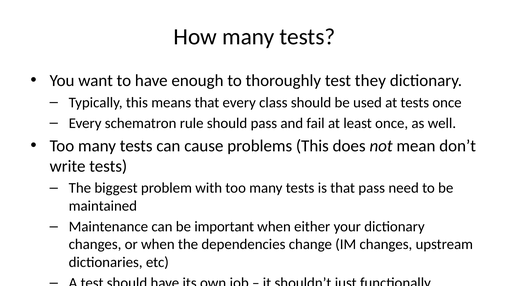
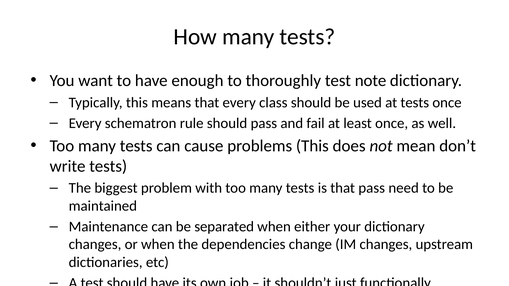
they: they -> note (371, 81)
important: important -> separated (224, 227)
